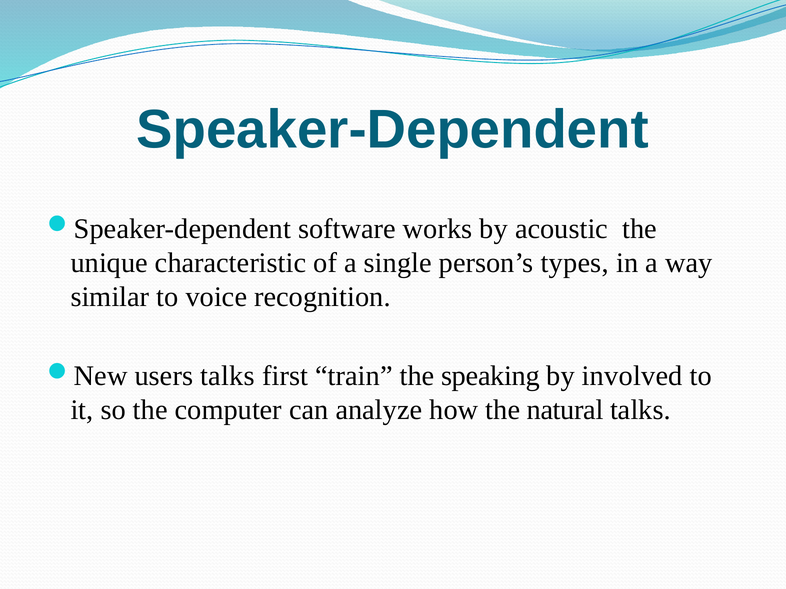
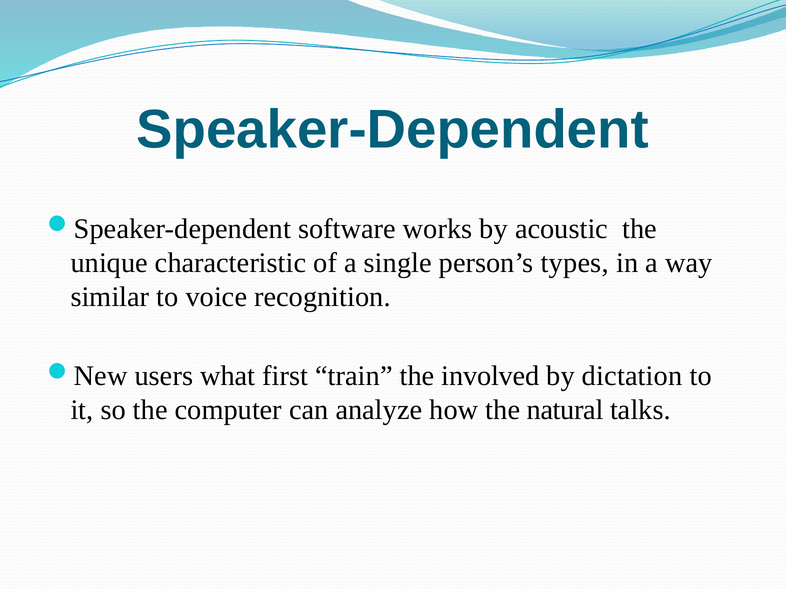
users talks: talks -> what (228, 376)
speaking: speaking -> involved (490, 376)
involved: involved -> dictation (632, 376)
